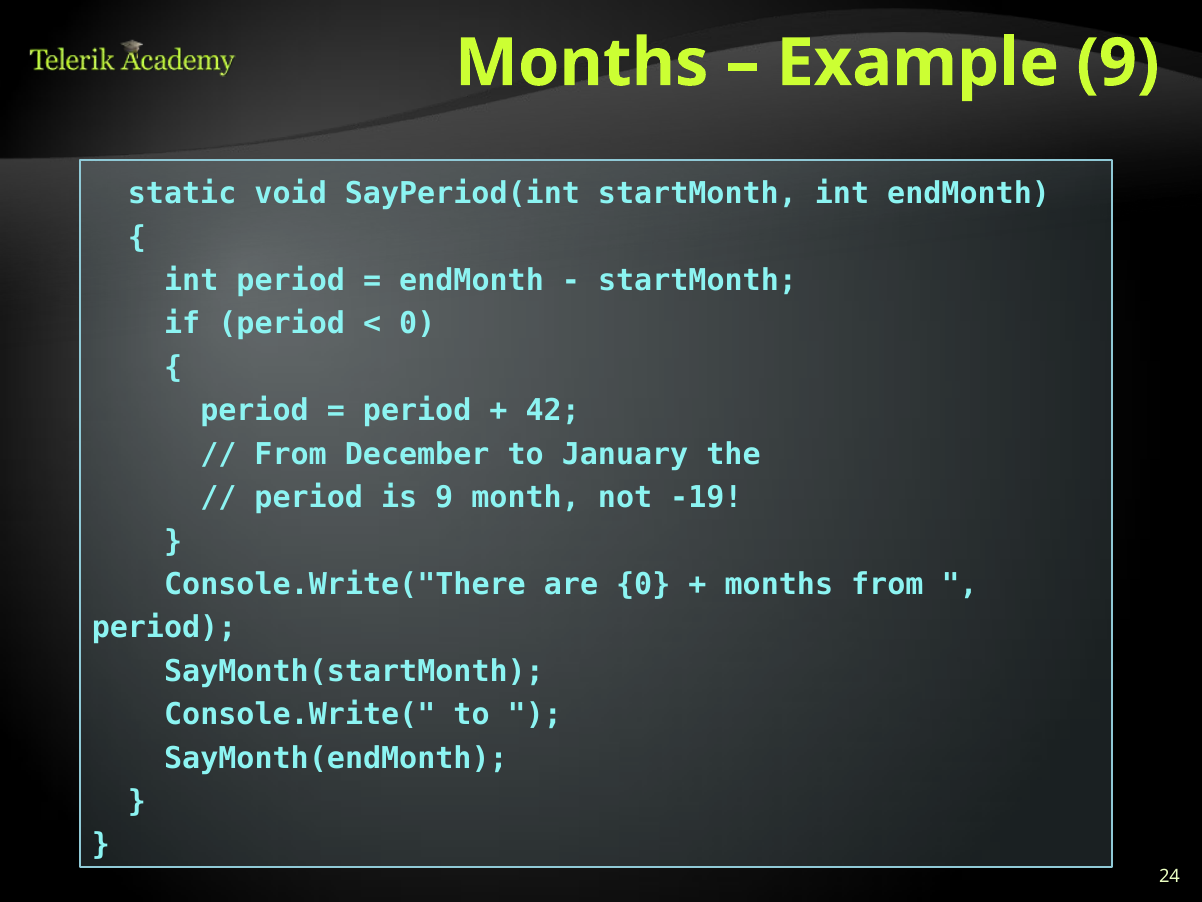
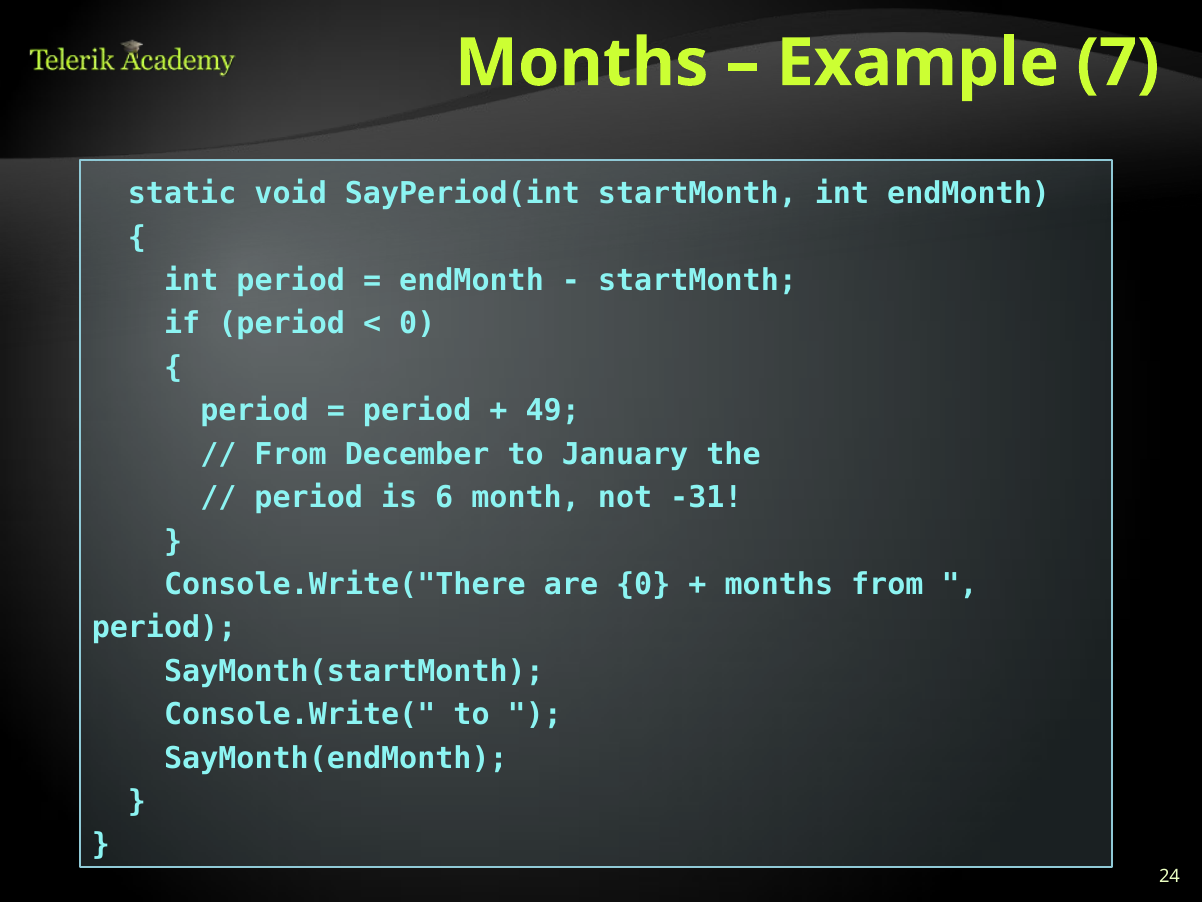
Example 9: 9 -> 7 (1118, 63)
42: 42 -> 49 (553, 411)
is 9: 9 -> 6 (444, 497)
-19: -19 -> -31 (706, 497)
